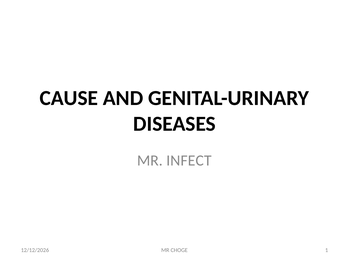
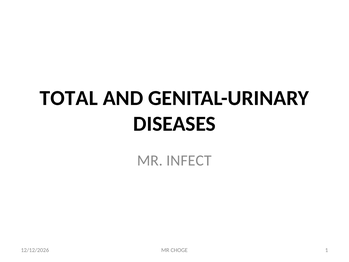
CAUSE: CAUSE -> TOTAL (69, 98)
